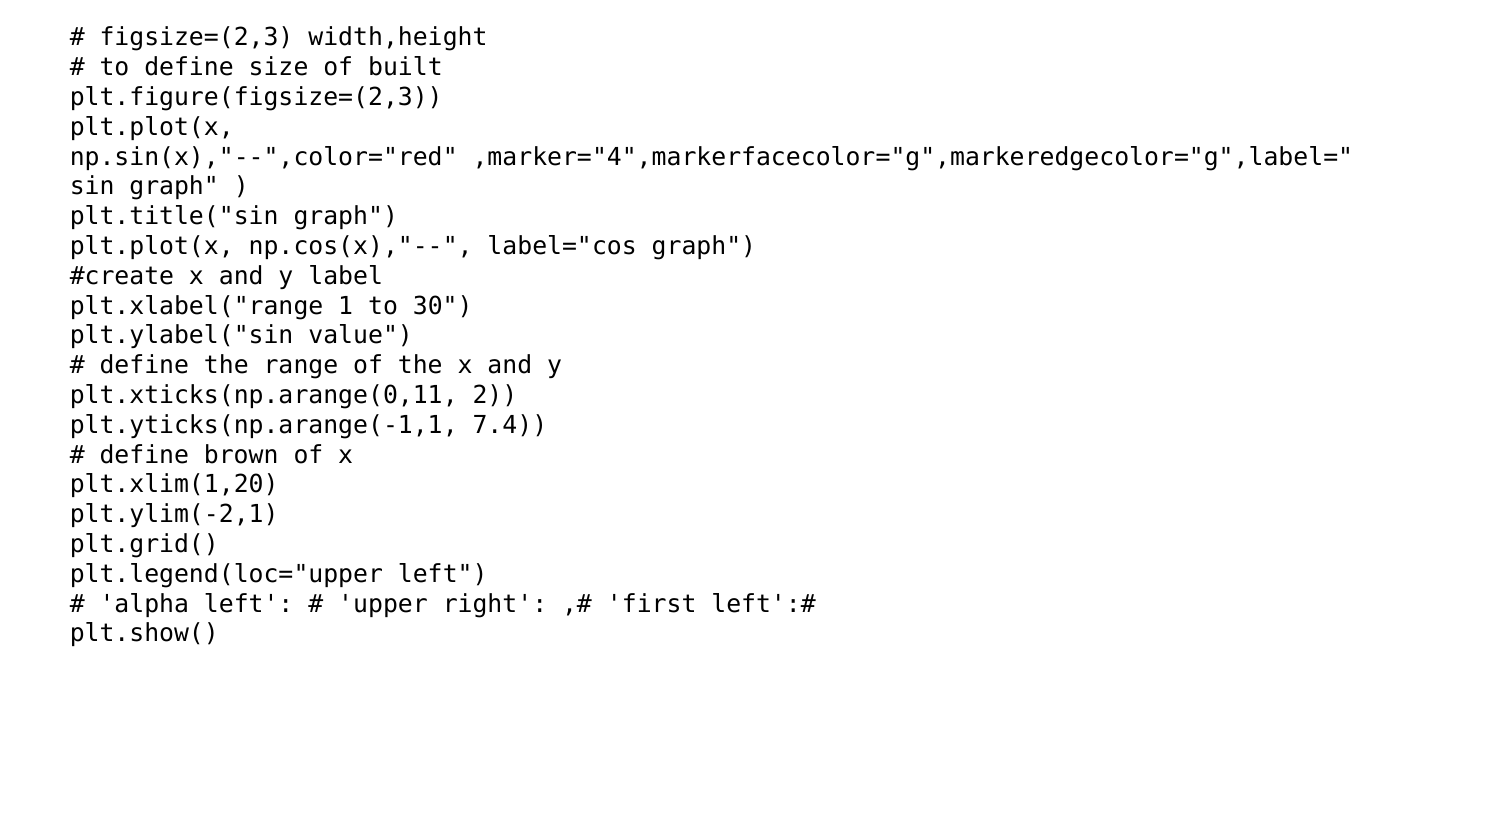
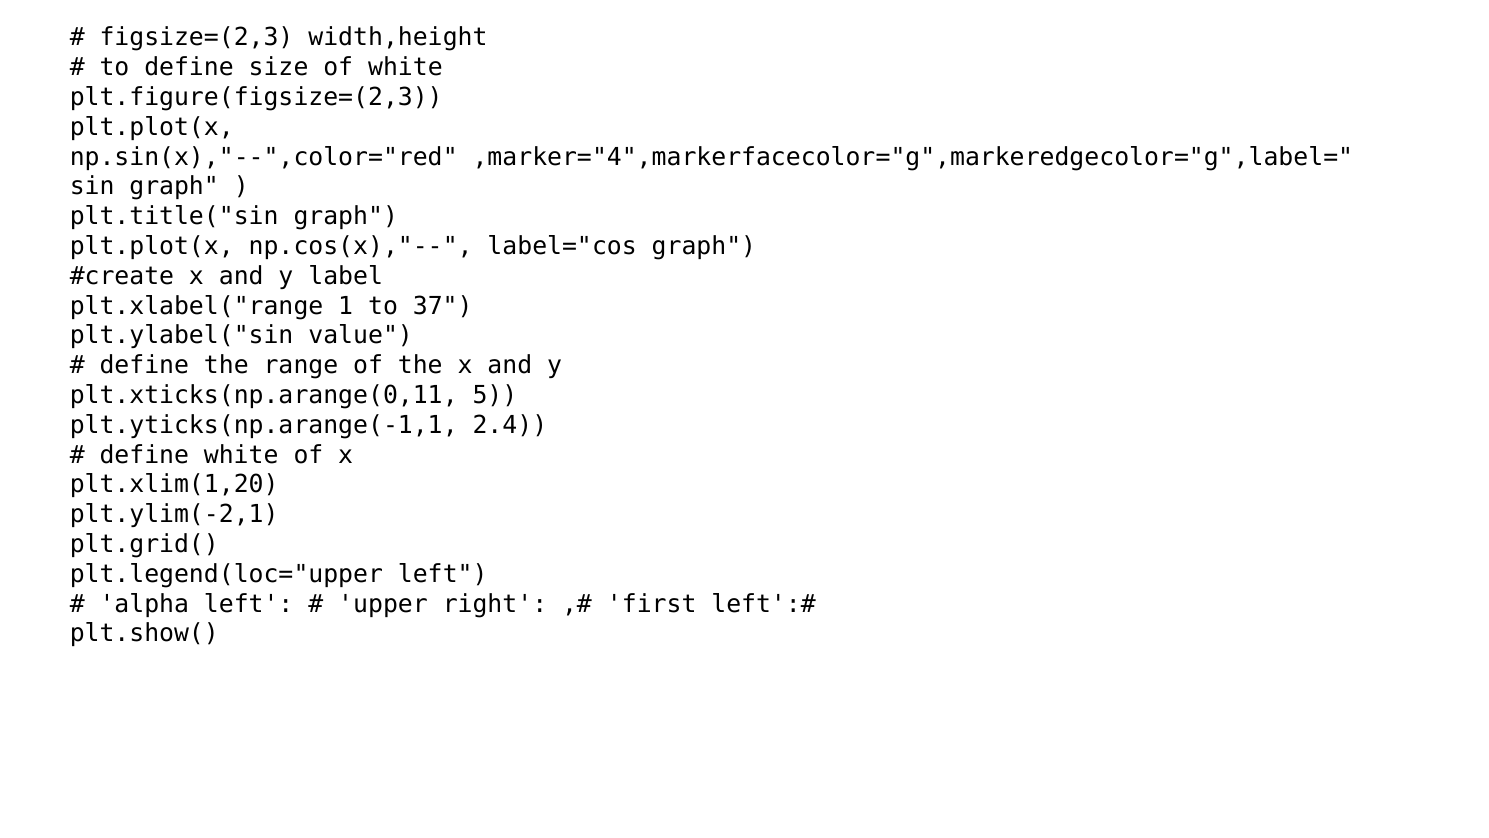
of built: built -> white (405, 67)
30: 30 -> 37 (443, 306)
2: 2 -> 5 (495, 395)
7.4: 7.4 -> 2.4 (510, 425)
define brown: brown -> white (241, 455)
